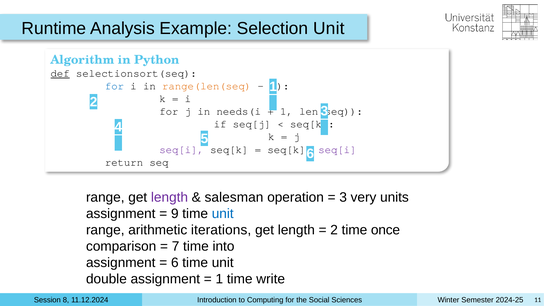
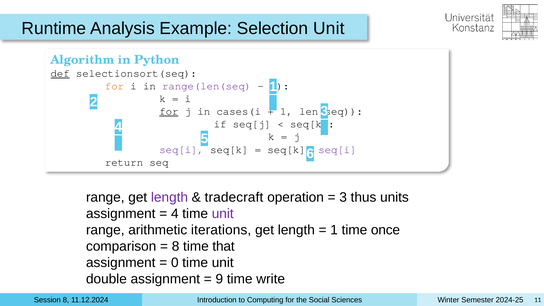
for colour: blue -> orange (114, 86)
range(len(seq colour: orange -> purple (207, 86)
for underline: none -> present (169, 111)
needs(i: needs(i -> cases(i (239, 111)
salesman: salesman -> tradecraft (234, 197)
very: very -> thus (363, 197)
9: 9 -> 4 (175, 214)
unit colour: blue -> purple (223, 214)
2: 2 -> 1 (334, 230)
7: 7 -> 8 (176, 246)
into: into -> that (224, 246)
6: 6 -> 0 (175, 263)
1: 1 -> 9 (219, 279)
